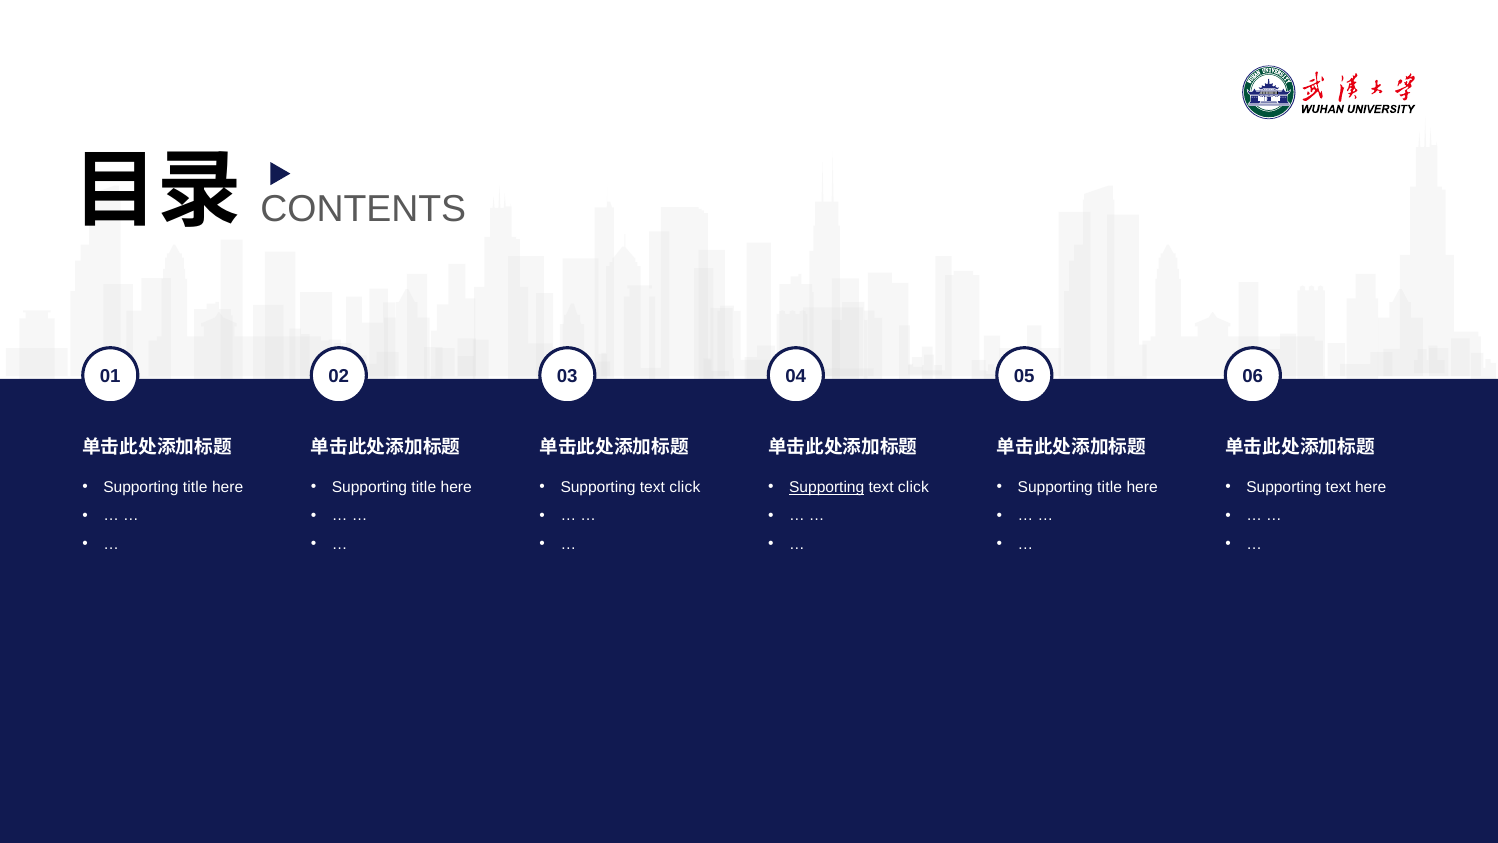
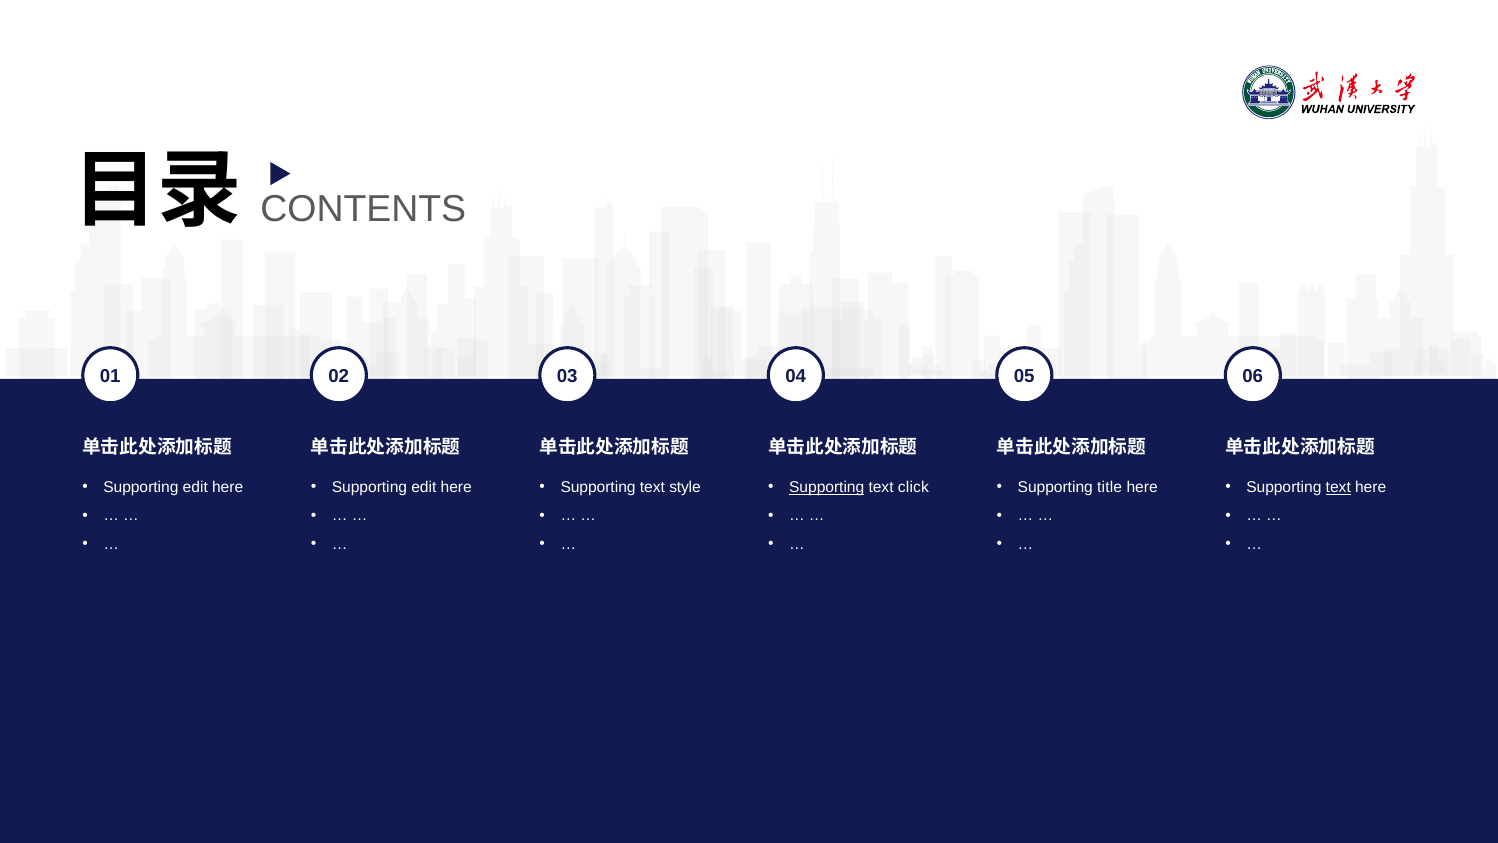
title: title -> edit (195, 487)
title: title -> edit (424, 487)
click: click -> style (685, 487)
text underline: none -> present (1338, 487)
